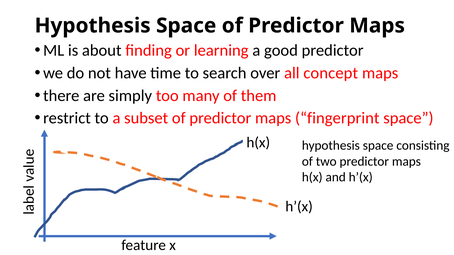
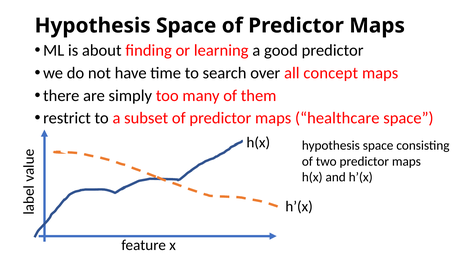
fingerprint: fingerprint -> healthcare (337, 118)
